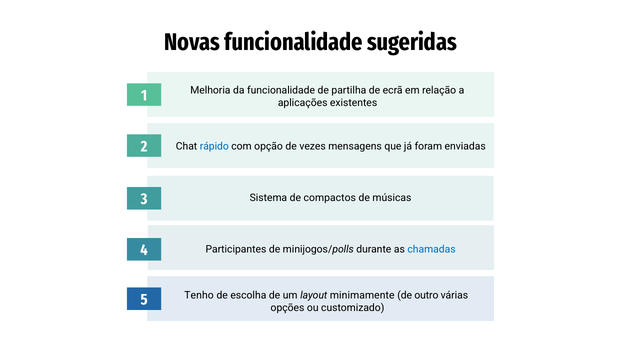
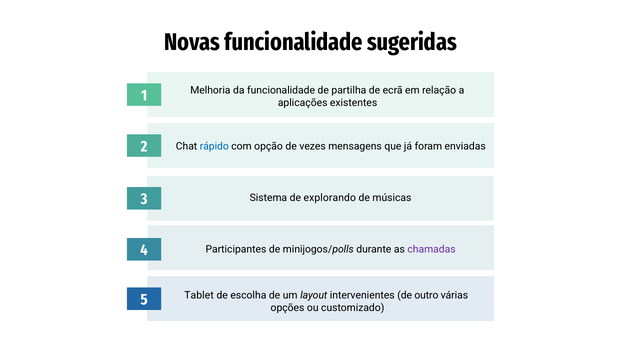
compactos: compactos -> explorando (330, 198)
chamadas colour: blue -> purple (431, 250)
Tenho: Tenho -> Tablet (199, 296)
minimamente: minimamente -> intervenientes (362, 296)
